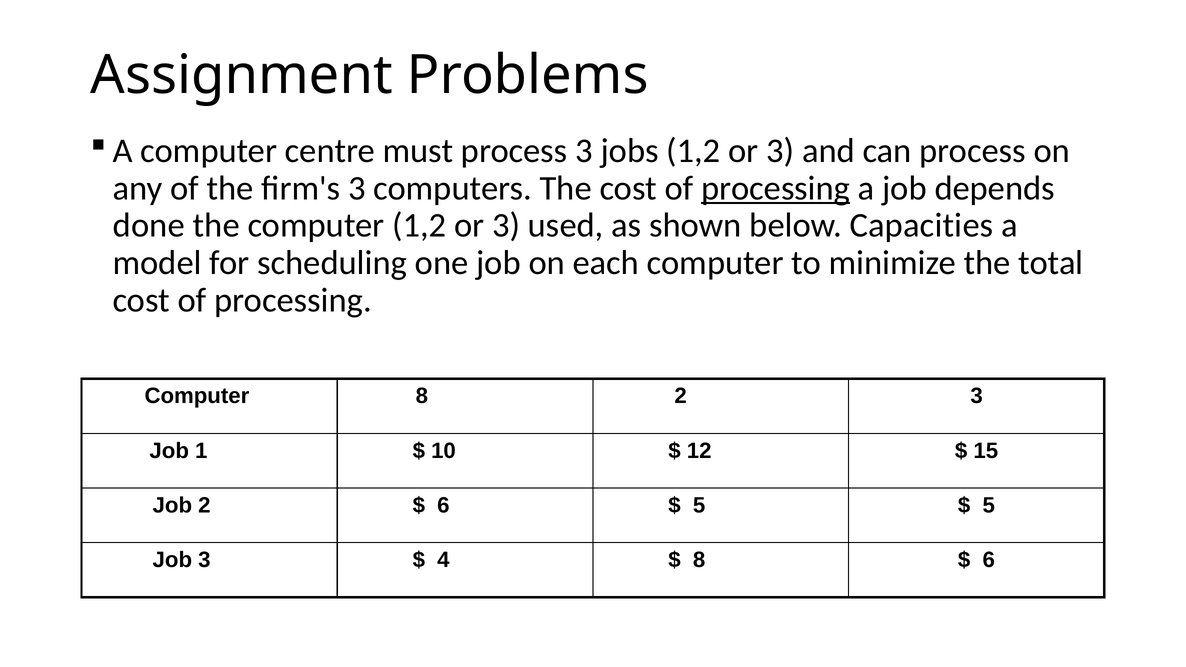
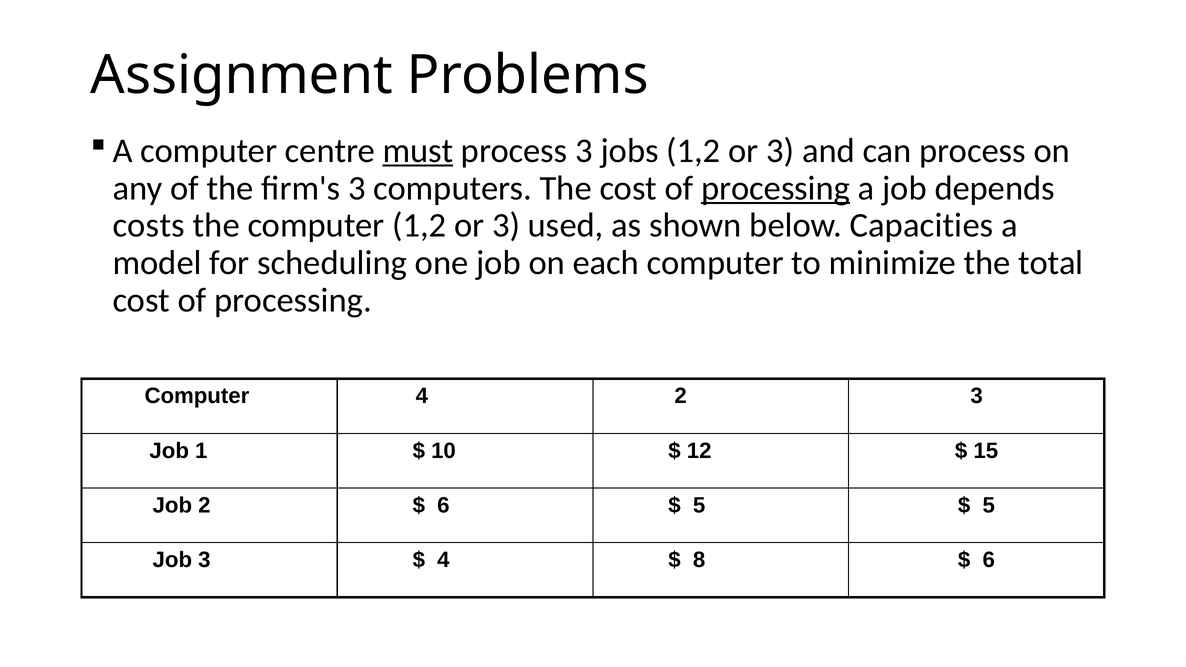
must underline: none -> present (418, 151)
done: done -> costs (149, 225)
Computer 8: 8 -> 4 (422, 396)
